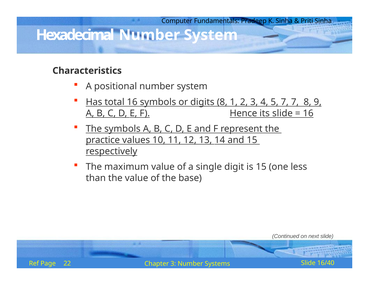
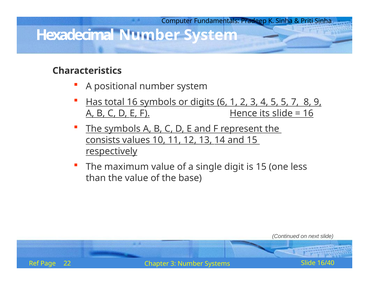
digits 8: 8 -> 6 (222, 102)
5 7: 7 -> 5 (285, 102)
practice: practice -> consists (103, 140)
